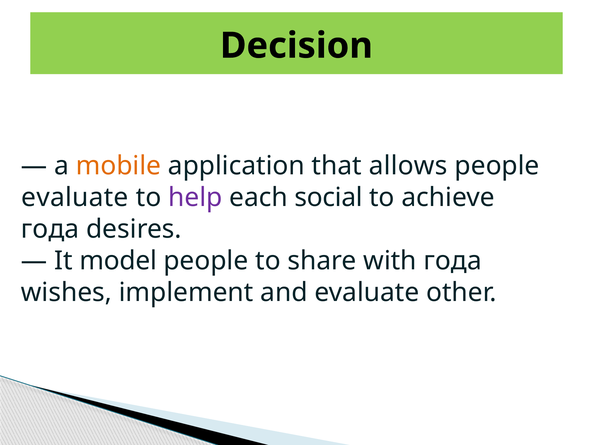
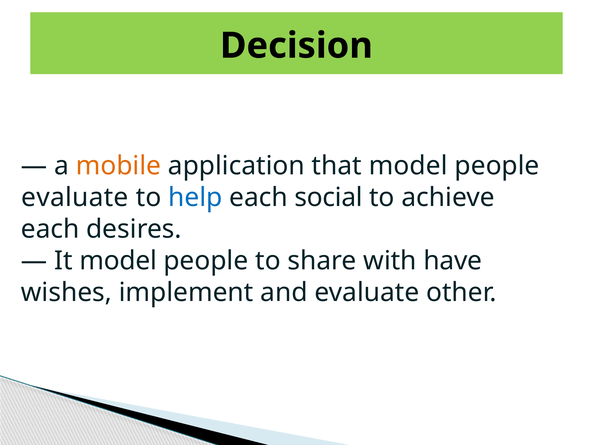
that allows: allows -> model (408, 166)
help colour: purple -> blue (195, 197)
года: года -> each (50, 229)
with года: года -> have (453, 261)
